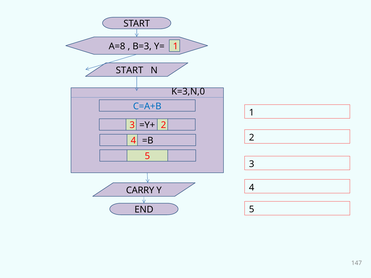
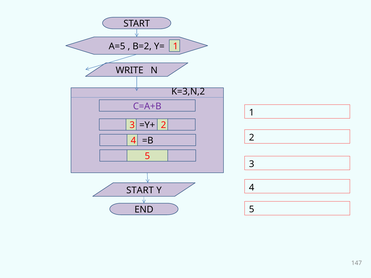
A=8: A=8 -> A=5 (117, 46)
B=3: B=3 -> B=2 (142, 46)
START: START -> WRITE (130, 70)
K=3,N,0: K=3,N,0 -> K=3,N,2 (188, 92)
C=A+B colour: blue -> purple (147, 106)
CARRY: CARRY -> START (140, 190)
